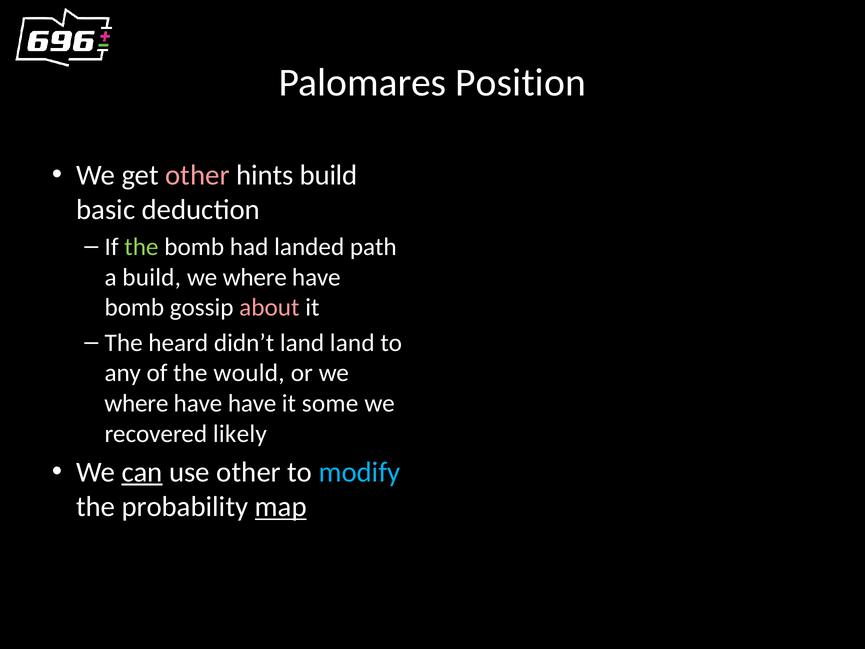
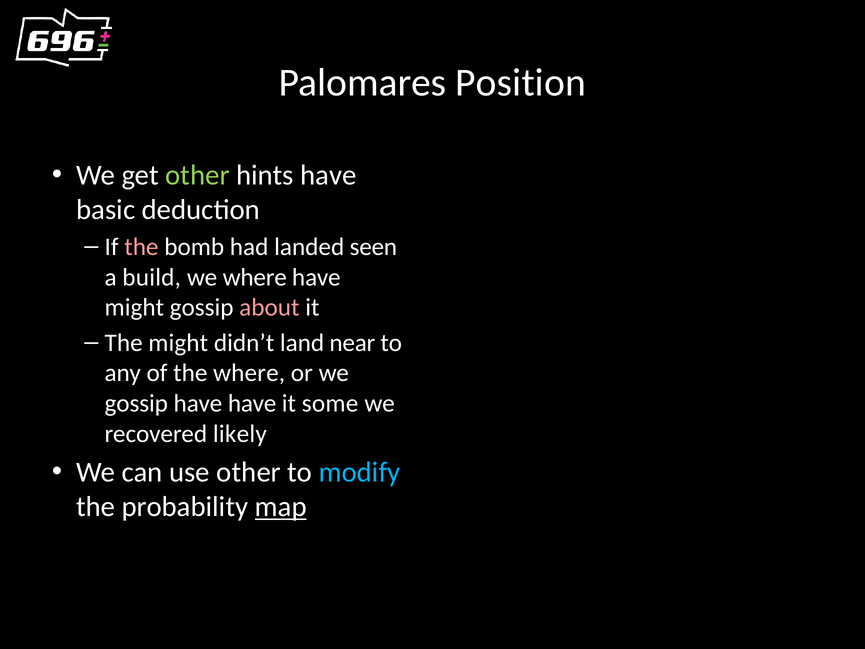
other colour: pink -> light green (197, 175)
hints build: build -> have (329, 175)
the colour: light green -> pink (141, 247)
path: path -> seen (373, 247)
bomb: bomb -> might (134, 307)
The heard: heard -> might (178, 343)
land land: land -> near (352, 343)
the would: would -> where (249, 373)
where: where -> gossip (136, 403)
can underline: present -> none (142, 472)
